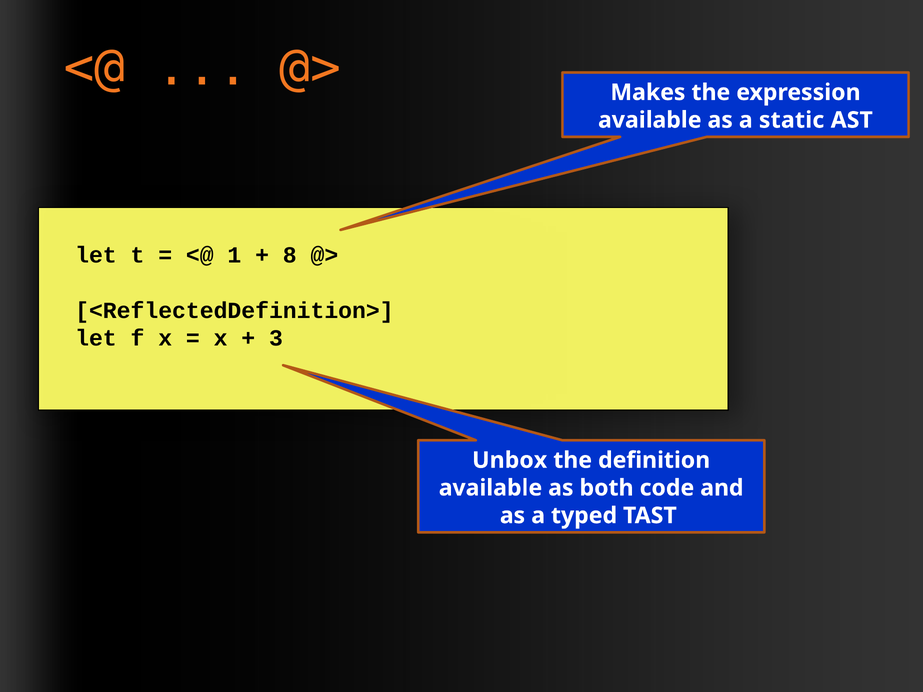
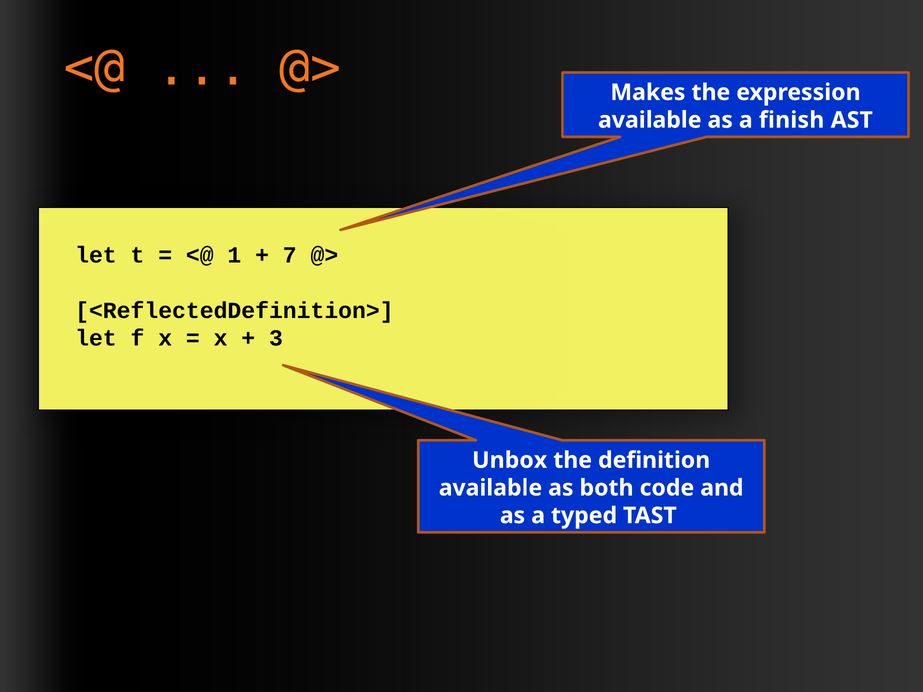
static: static -> finish (792, 120)
8: 8 -> 7 (290, 255)
